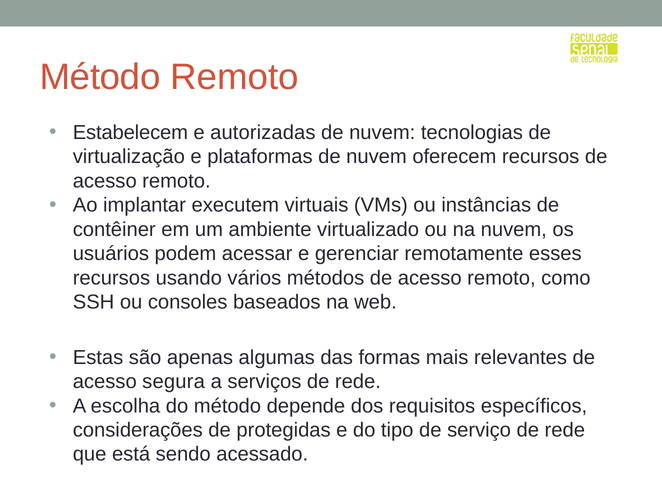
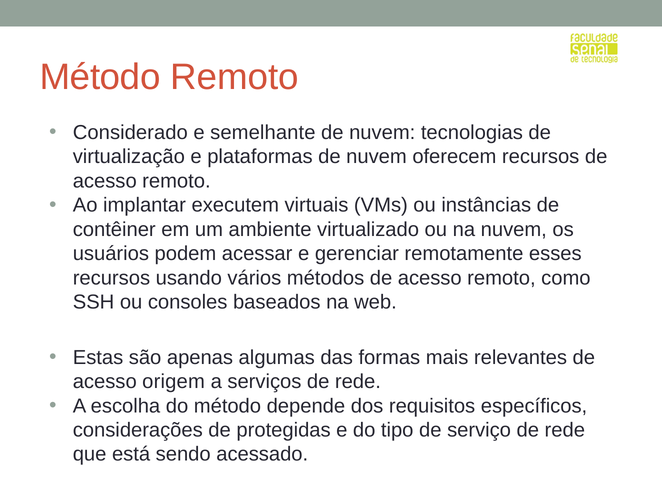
Estabelecem: Estabelecem -> Considerado (130, 133)
autorizadas: autorizadas -> semelhante (263, 133)
segura: segura -> origem (174, 382)
